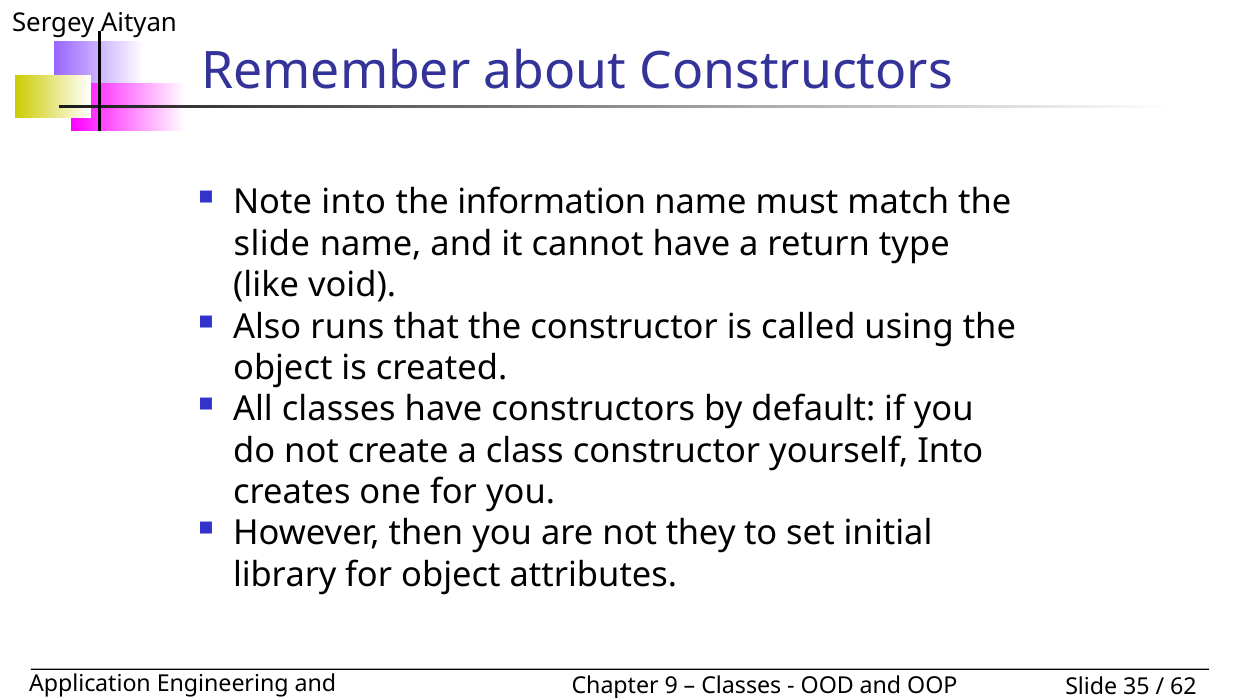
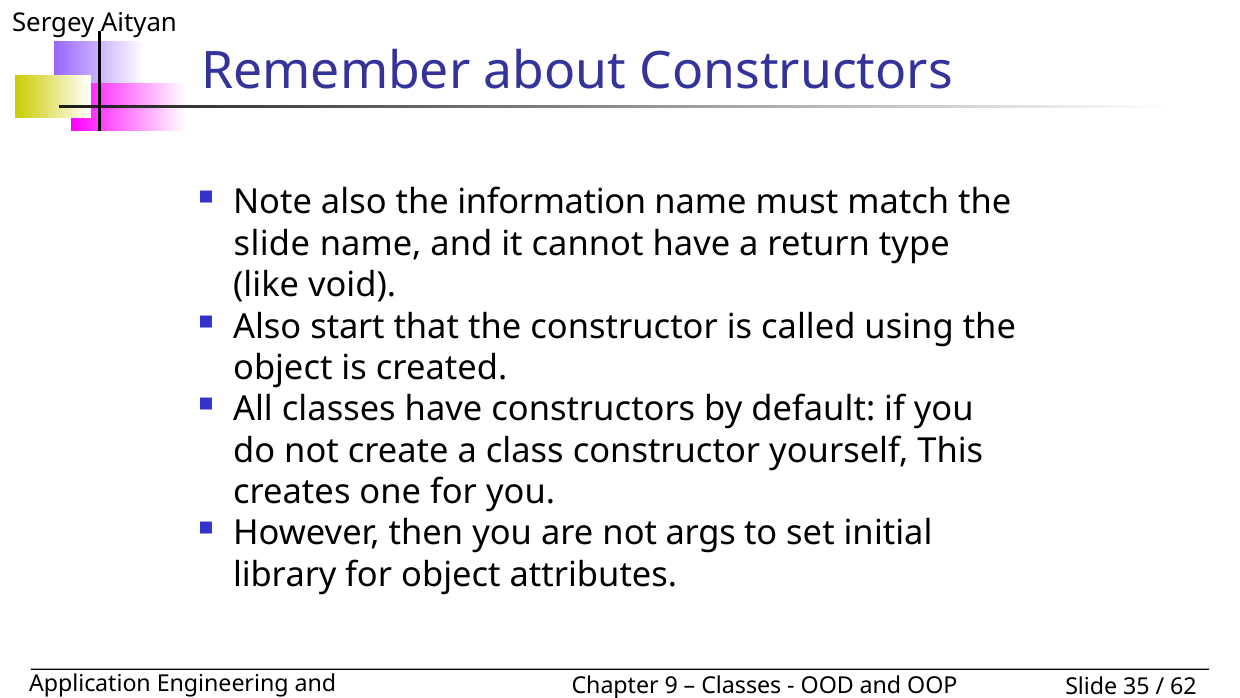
Note into: into -> also (354, 202)
runs: runs -> start (348, 326)
yourself Into: Into -> This (950, 450)
they: they -> args (701, 533)
